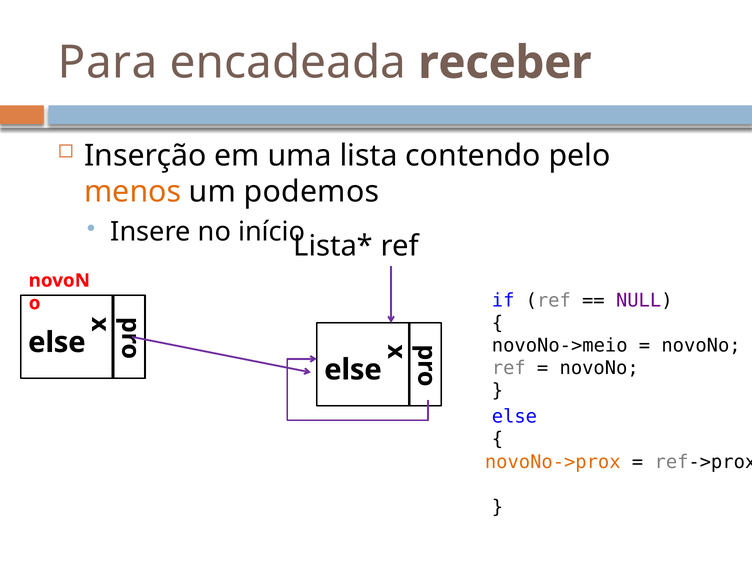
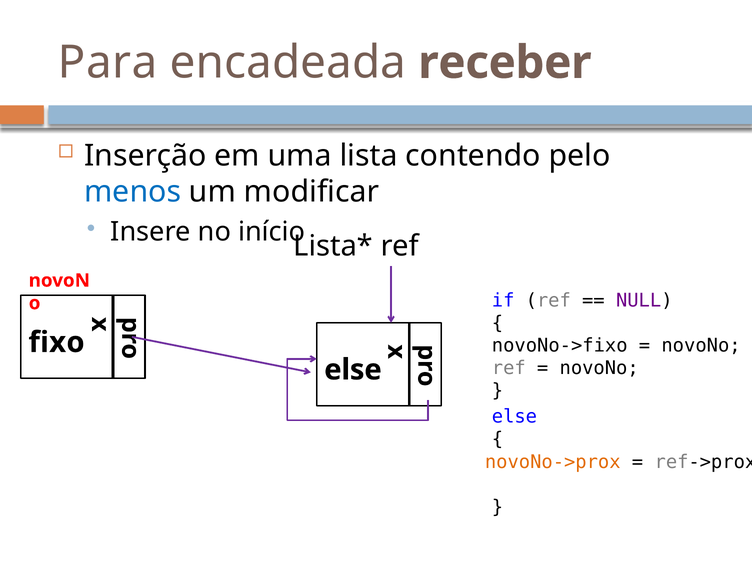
menos colour: orange -> blue (133, 192)
podemos: podemos -> modificar (312, 192)
novoNo->meio: novoNo->meio -> novoNo->fixo (560, 346)
else: else -> fixo (57, 342)
